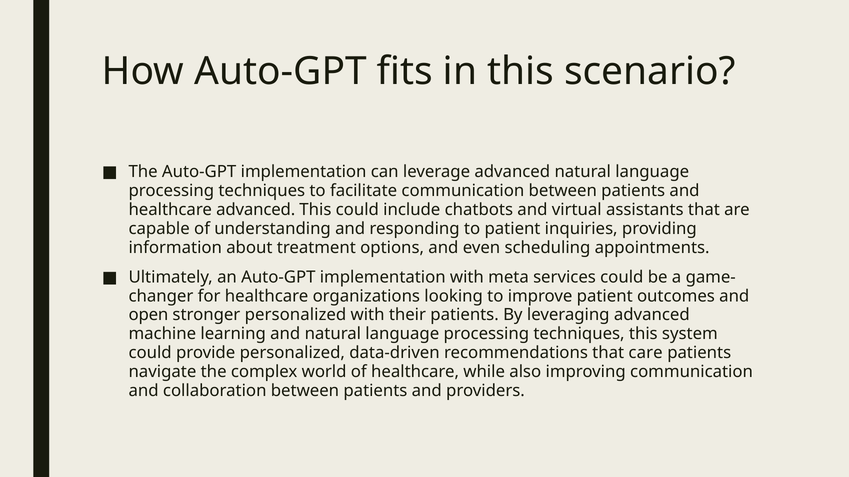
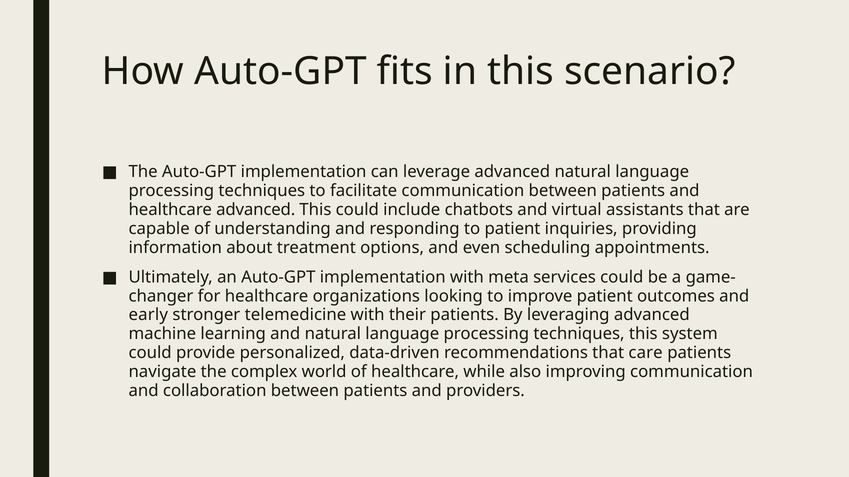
open: open -> early (148, 315)
stronger personalized: personalized -> telemedicine (296, 315)
